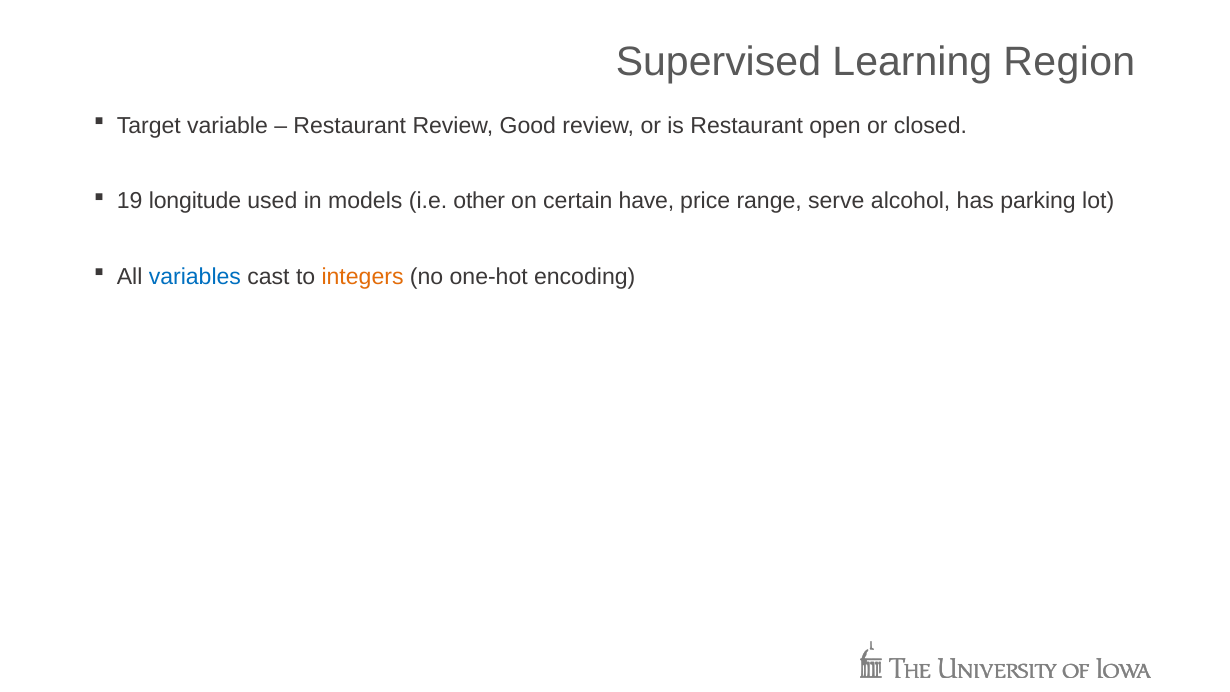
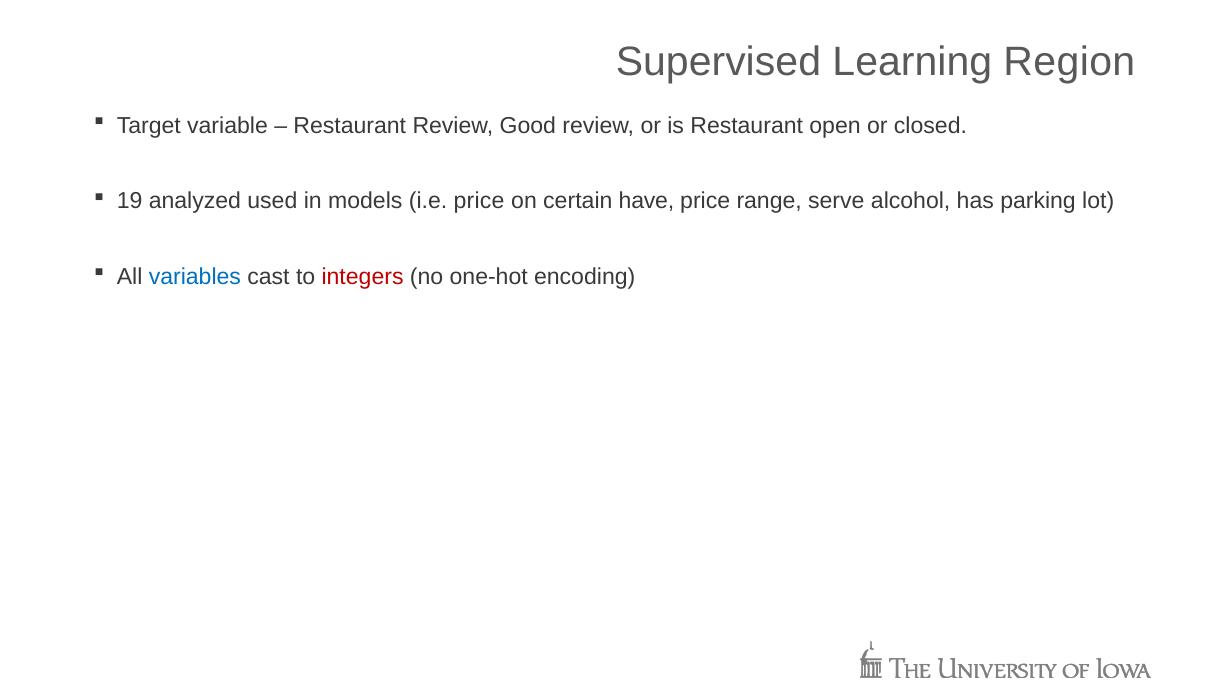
longitude: longitude -> analyzed (195, 201)
i.e other: other -> price (479, 201)
integers colour: orange -> red (363, 277)
